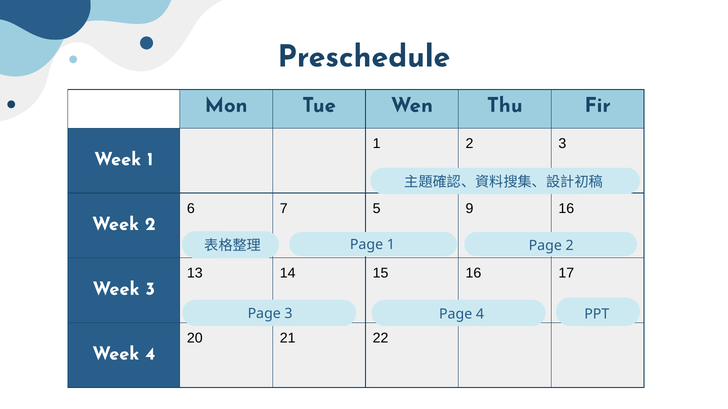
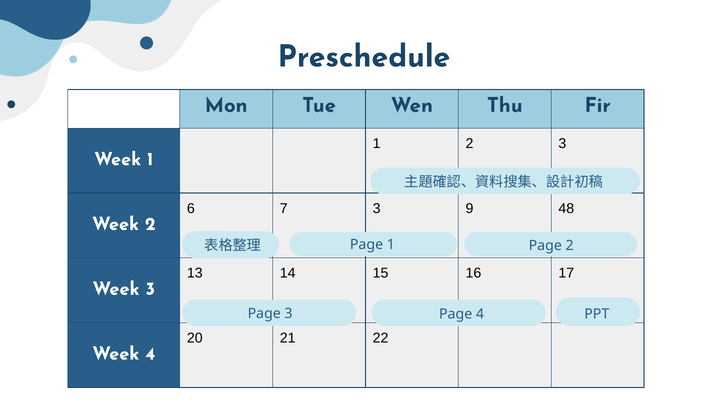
7 5: 5 -> 3 (377, 209)
9 16: 16 -> 48 (566, 209)
